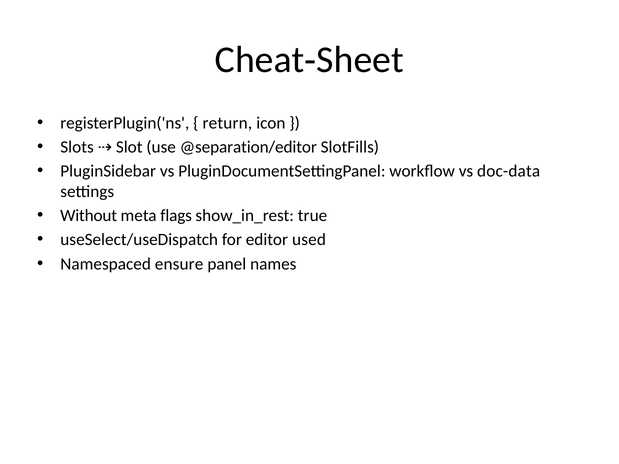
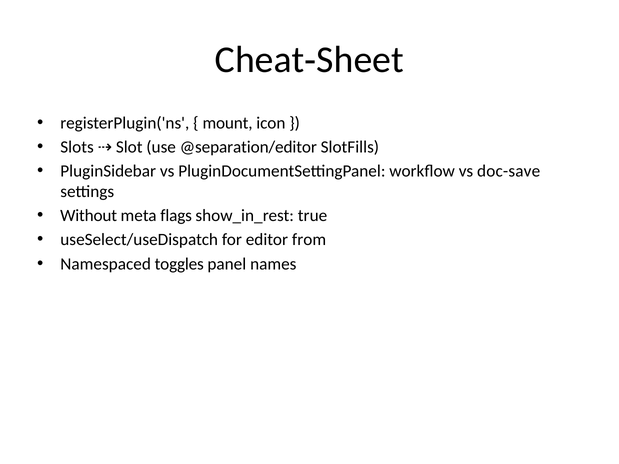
return: return -> mount (228, 123)
doc-data: doc-data -> doc-save (509, 171)
used: used -> from (309, 240)
ensure: ensure -> toggles (179, 264)
